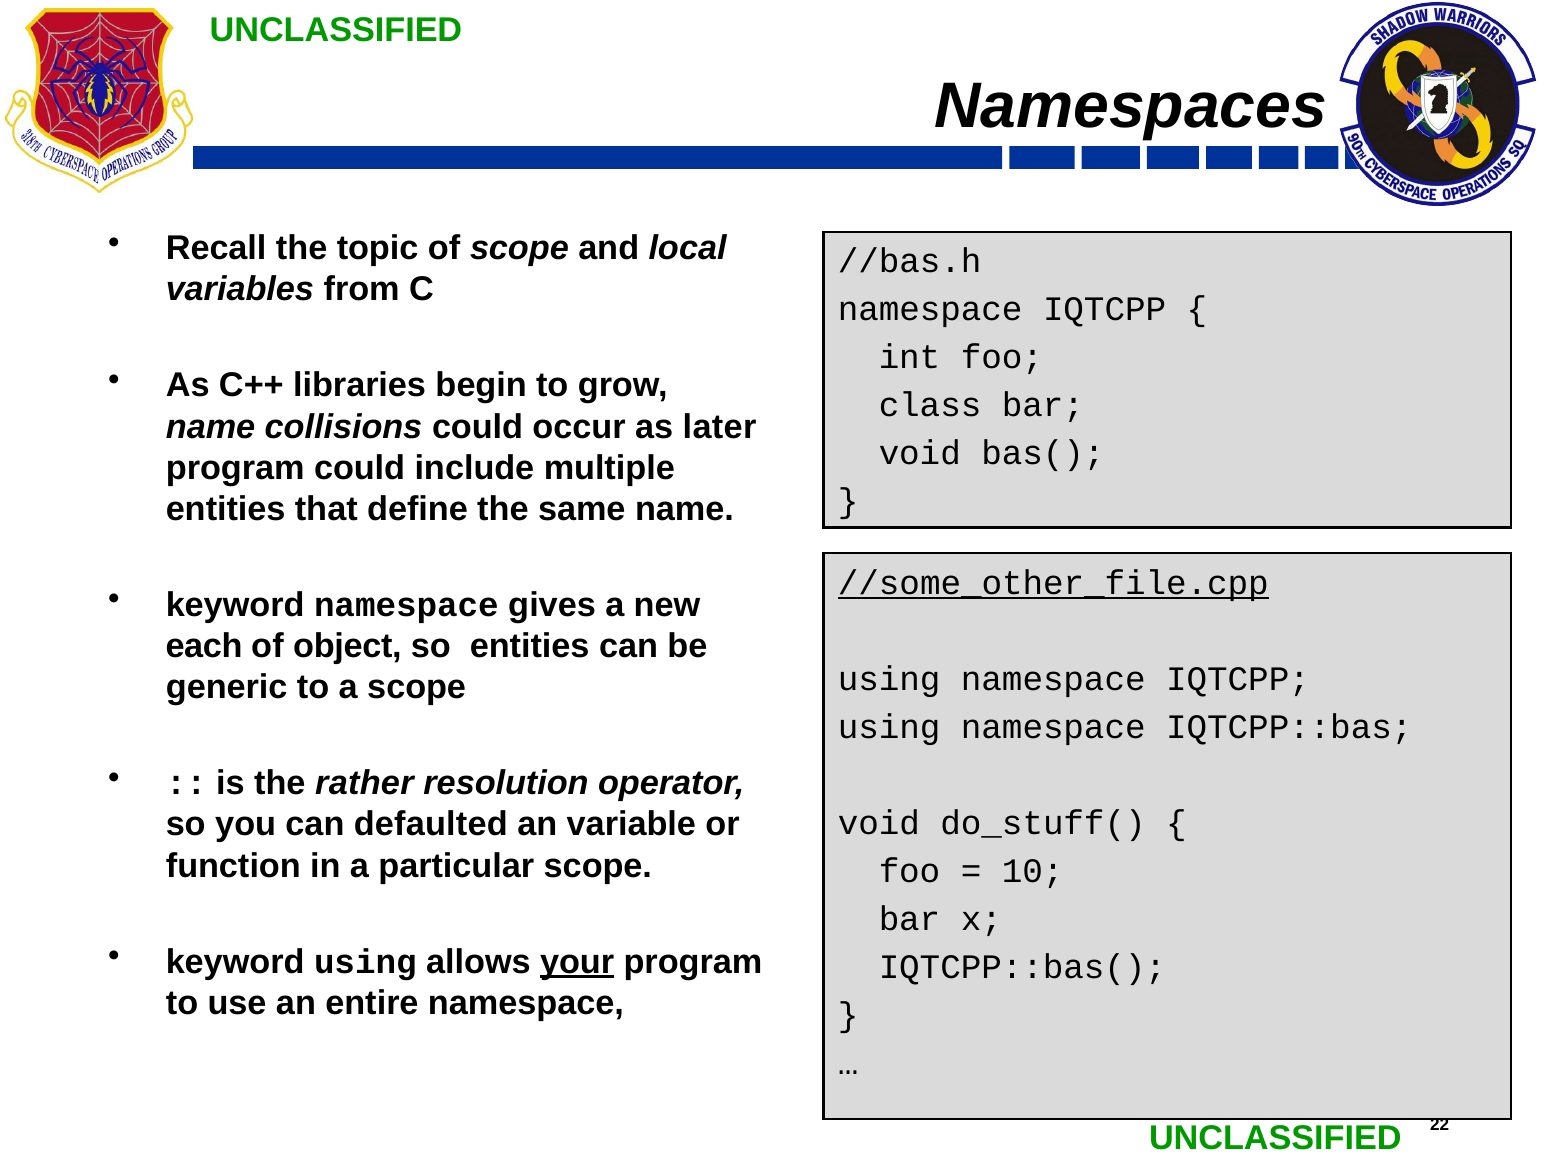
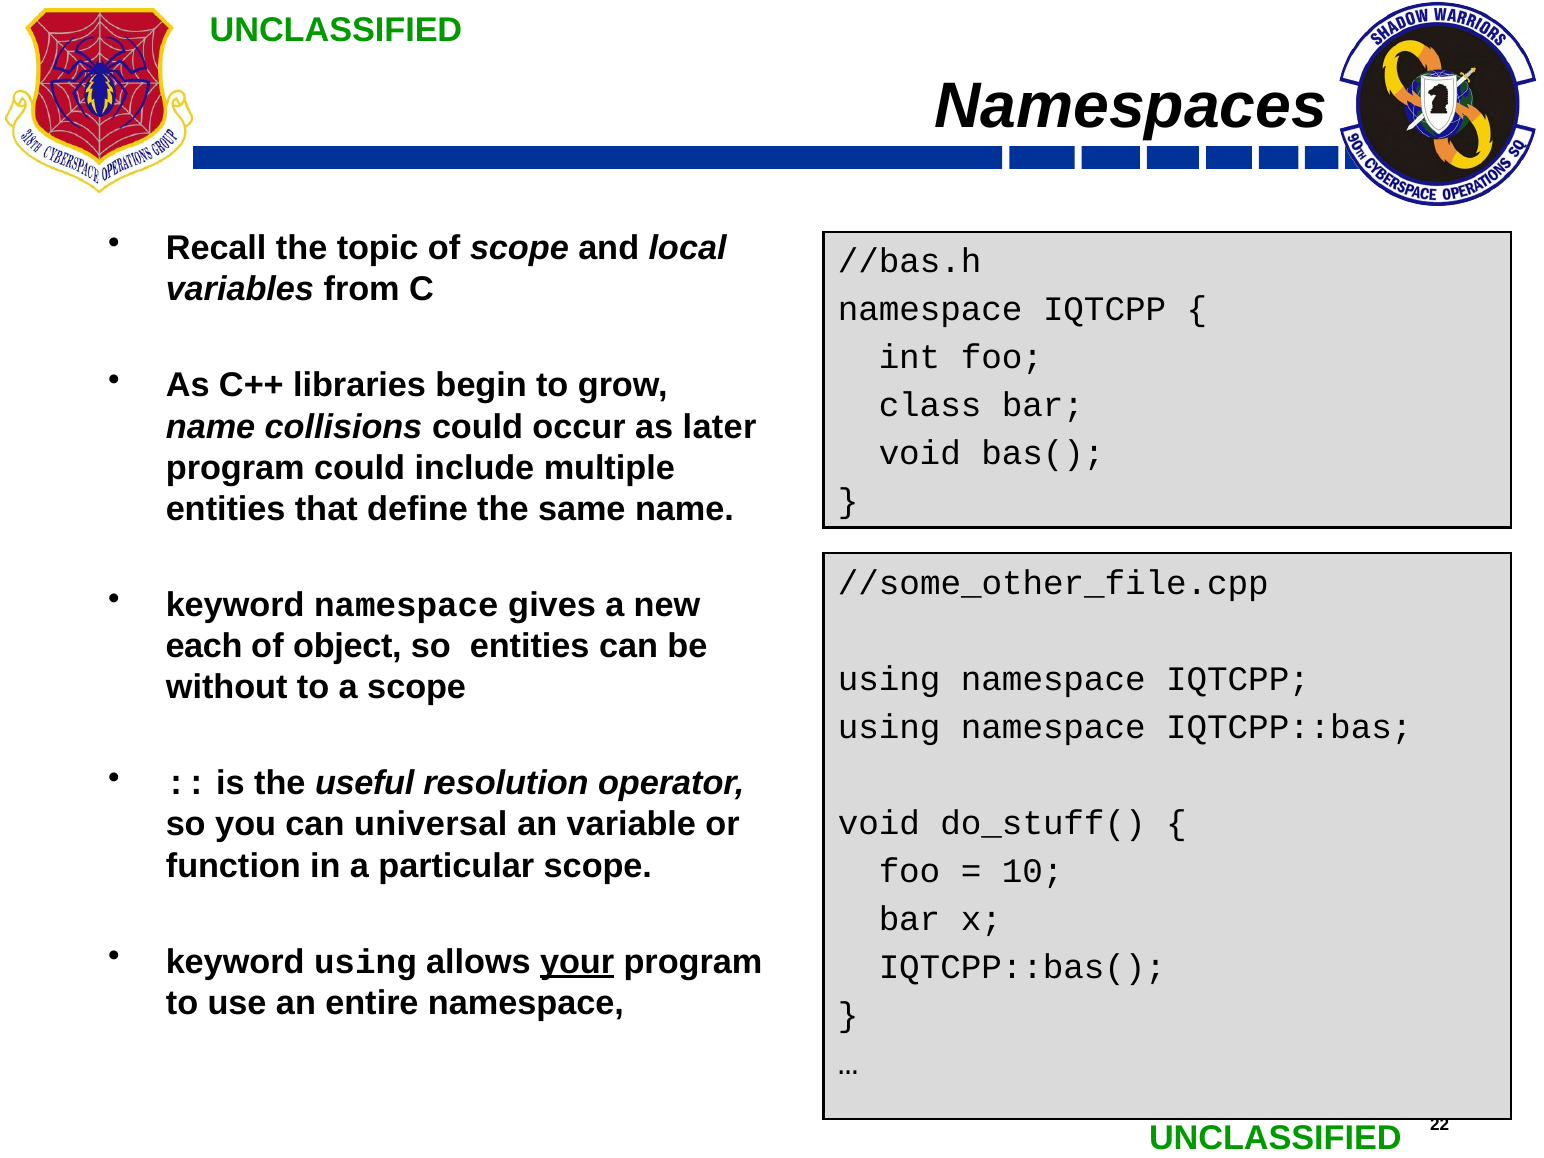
//some_other_file.cpp underline: present -> none (1053, 583)
generic: generic -> without (227, 687)
rather: rather -> useful (365, 783)
defaulted: defaulted -> universal (431, 825)
